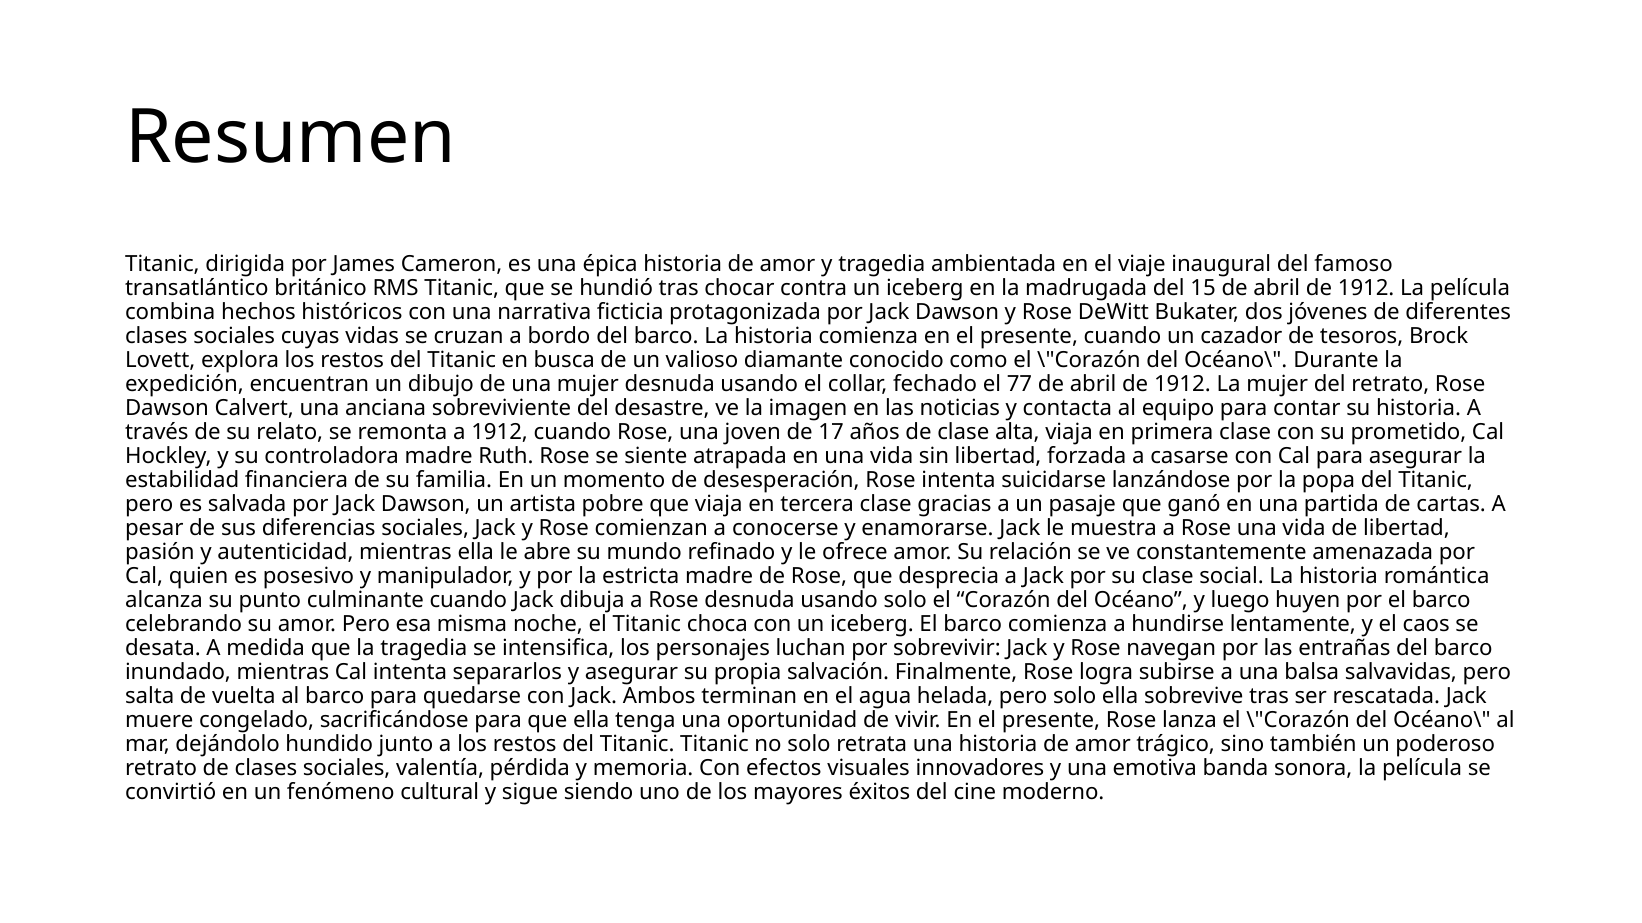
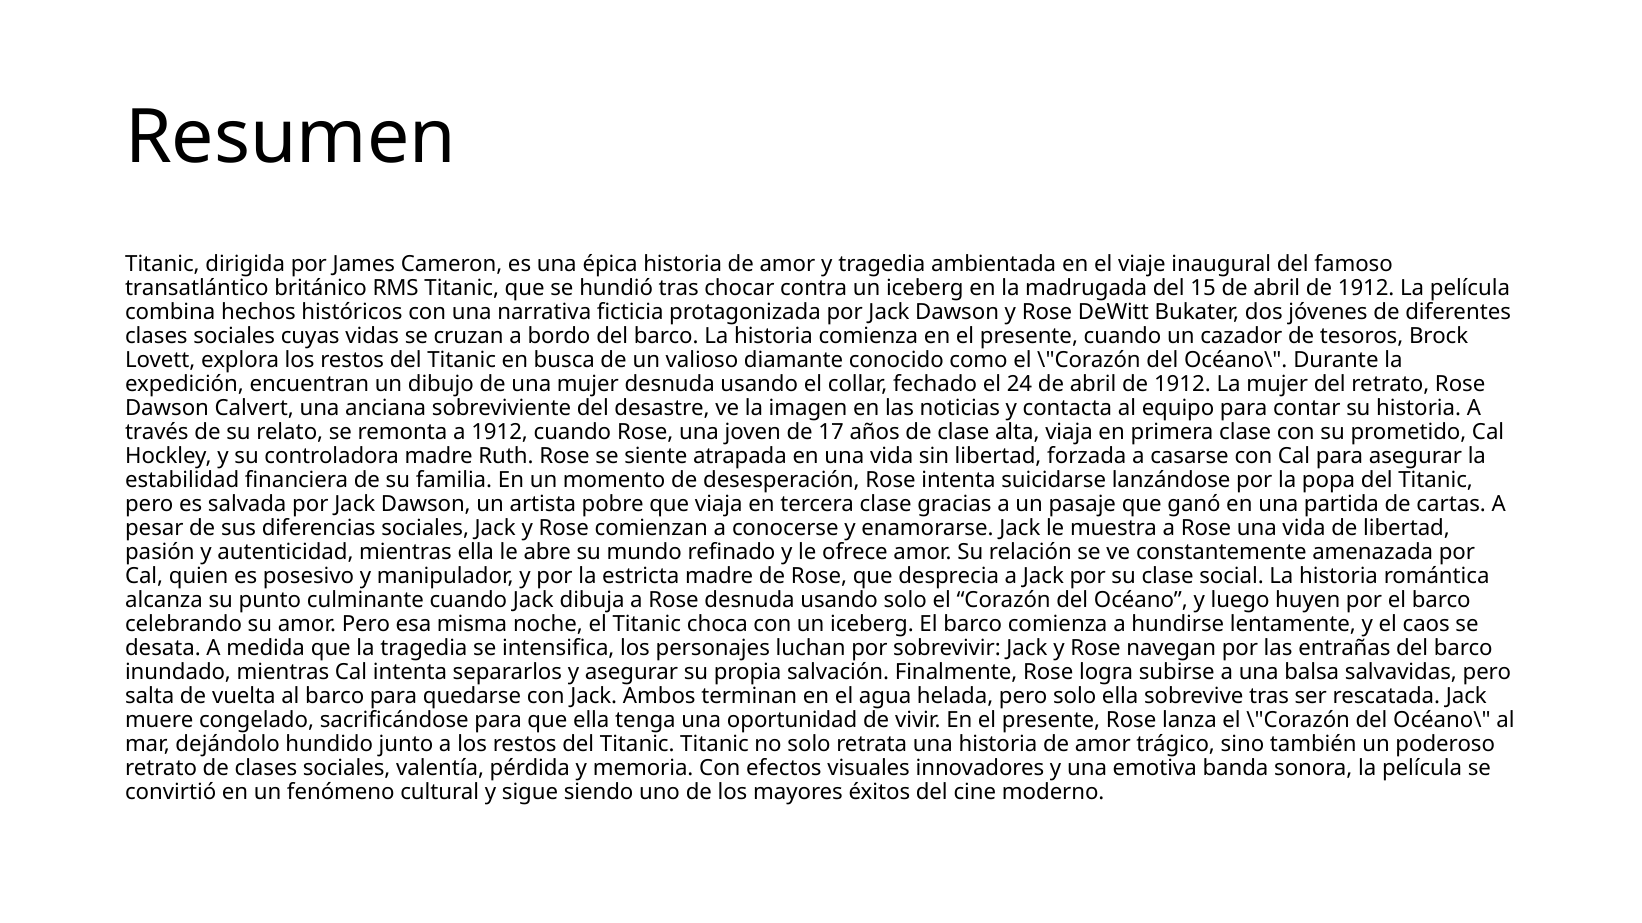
77: 77 -> 24 (1020, 384)
